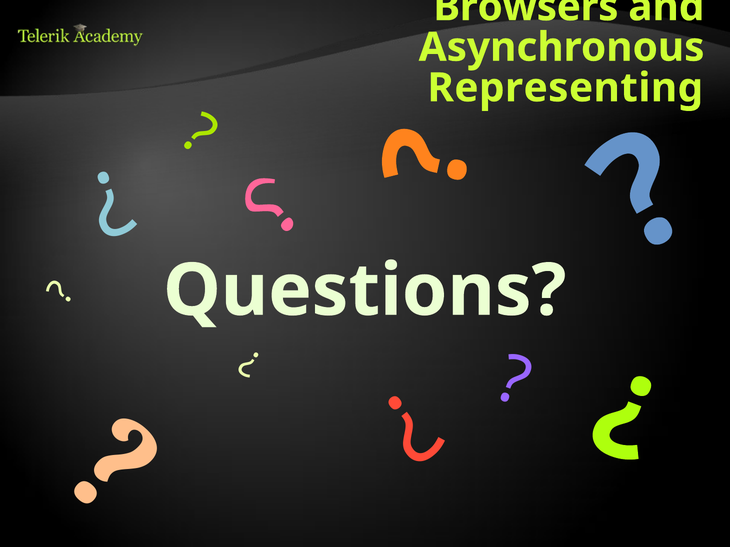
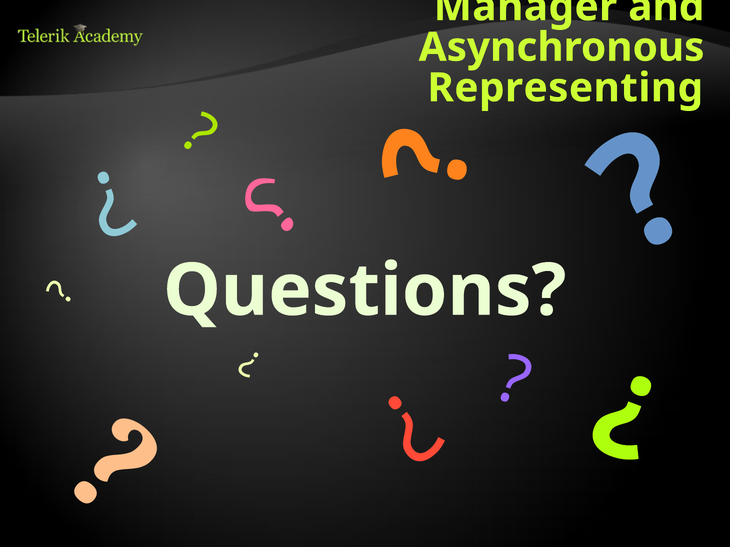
Browsers: Browsers -> Manager (525, 7)
